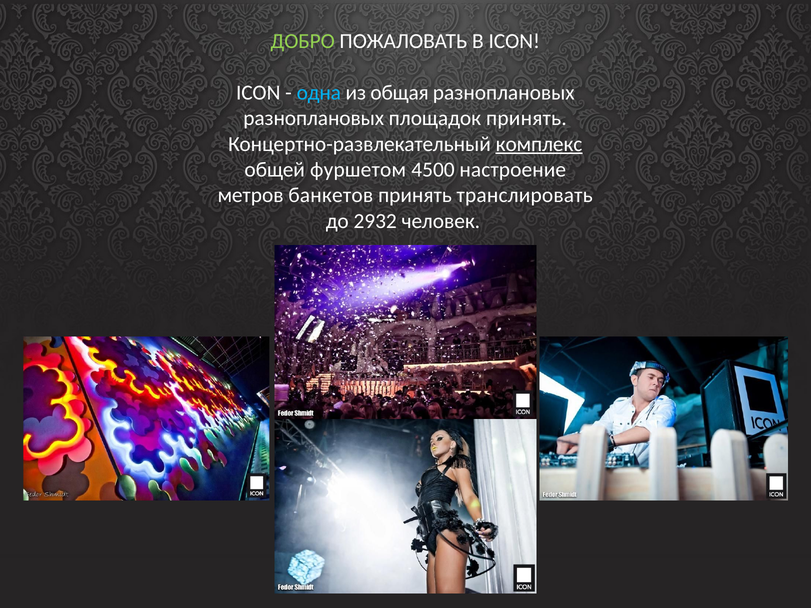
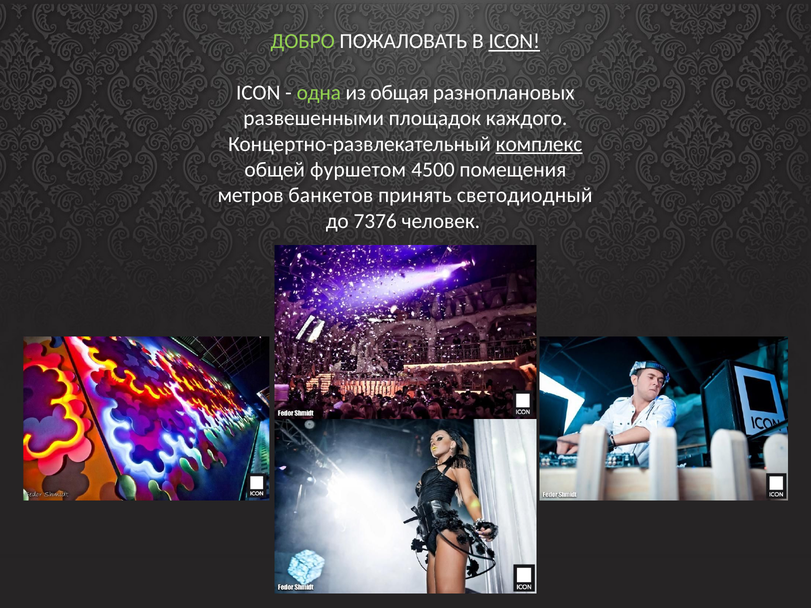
ICON underline: none -> present (514, 41)
одна colour: light blue -> light green (319, 93)
разноплановых: разноплановых -> развешенными (314, 118)
площадок принять: принять -> каждого (527, 118)
настроение: настроение -> помещения (513, 170)
транслировать: транслировать -> светодиодный (525, 195)
2932: 2932 -> 7376 (375, 221)
